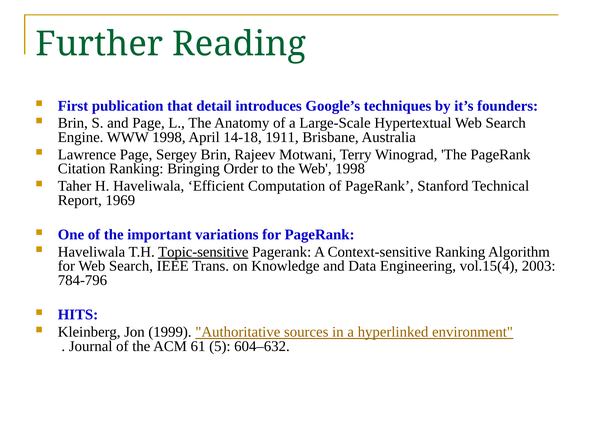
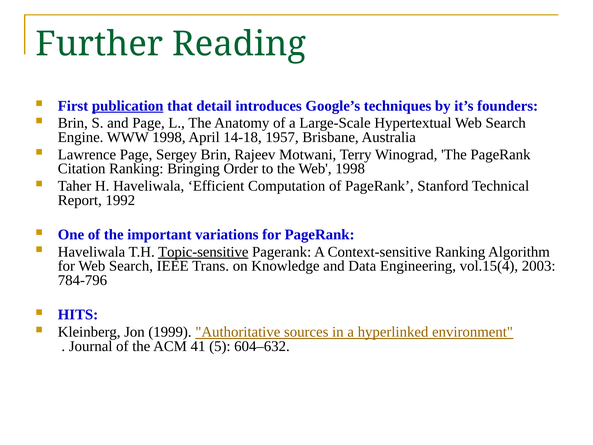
publication underline: none -> present (128, 106)
1911: 1911 -> 1957 (282, 137)
1969: 1969 -> 1992 (120, 200)
61: 61 -> 41 (198, 346)
